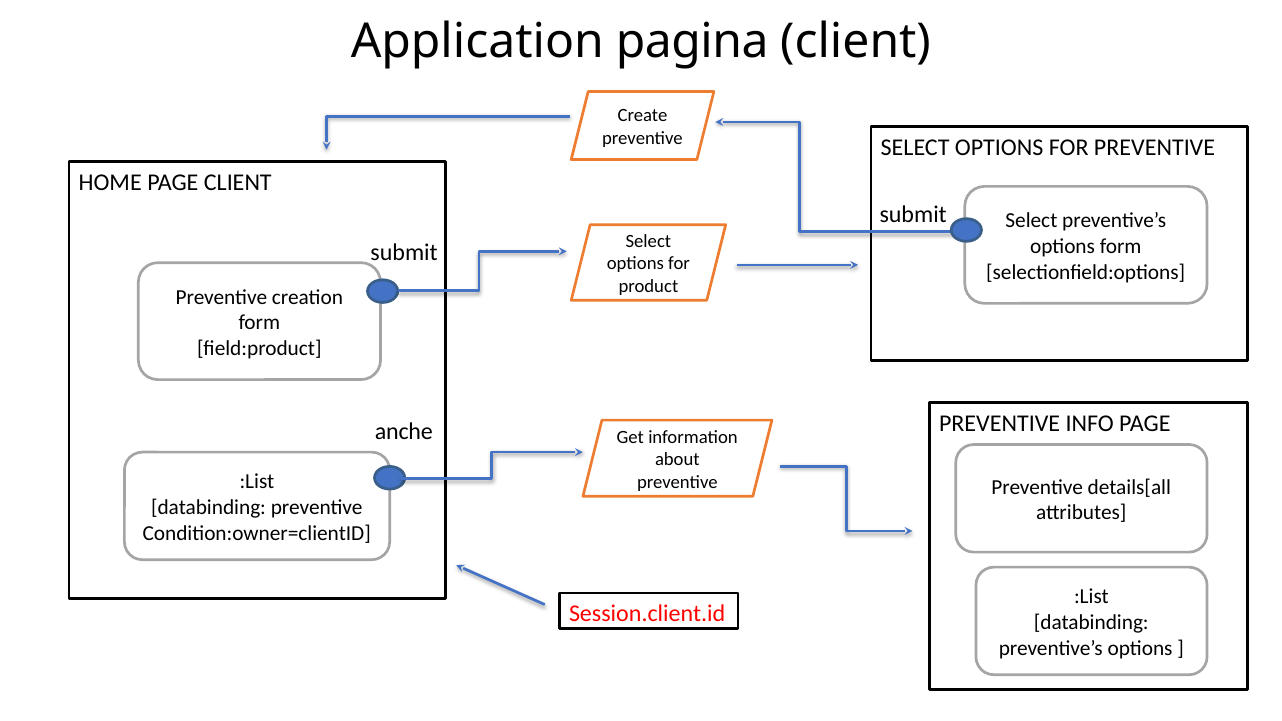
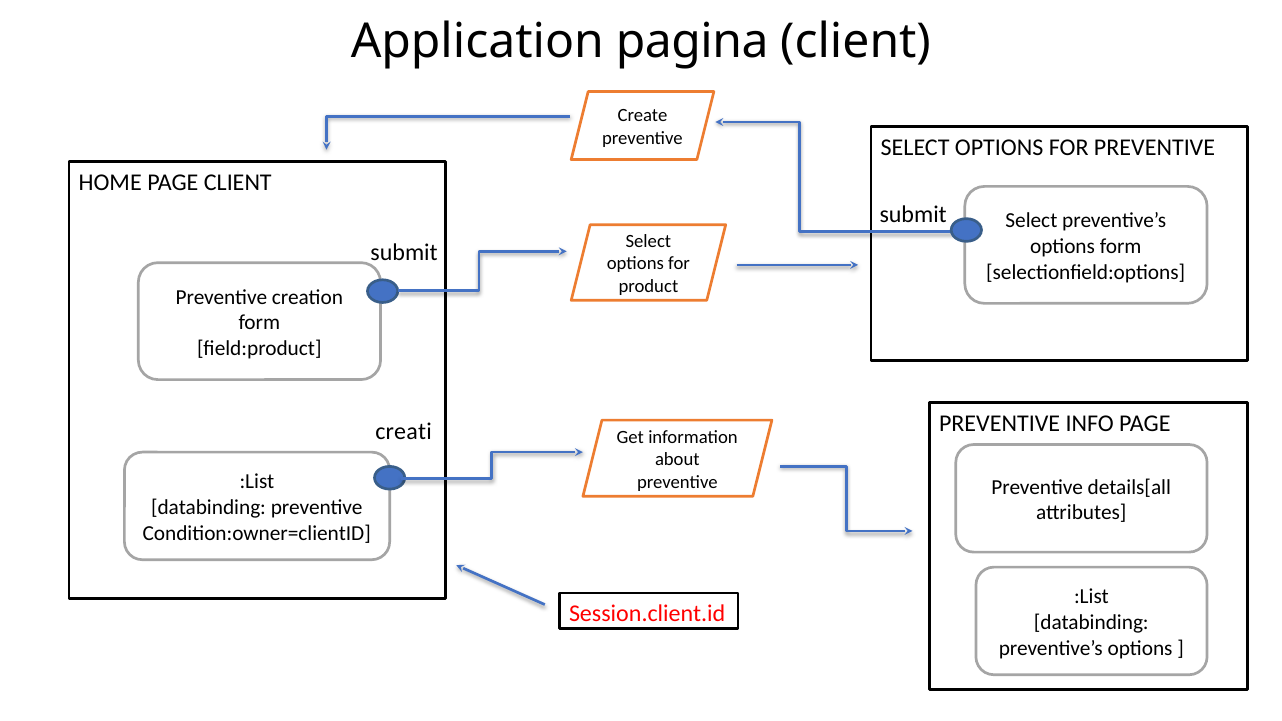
anche: anche -> creati (404, 432)
